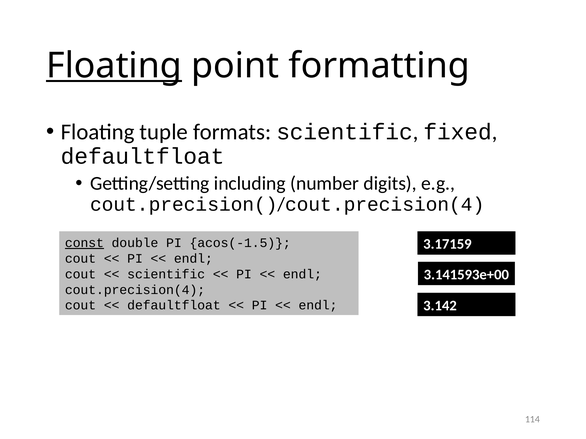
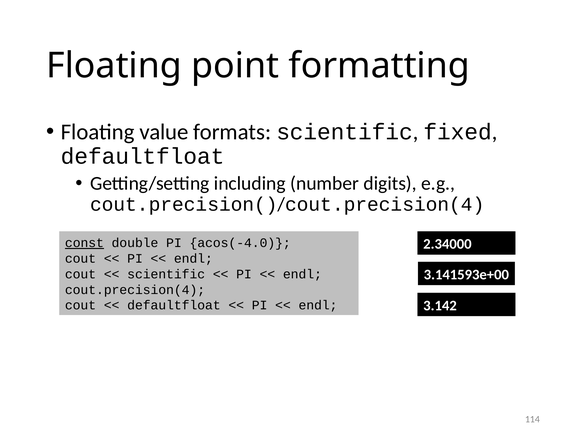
Floating underline: present -> none (114, 66)
tuple: tuple -> value (164, 132)
acos(-1.5: acos(-1.5 -> acos(-4.0 (240, 243)
3.17159: 3.17159 -> 2.34000 (447, 244)
